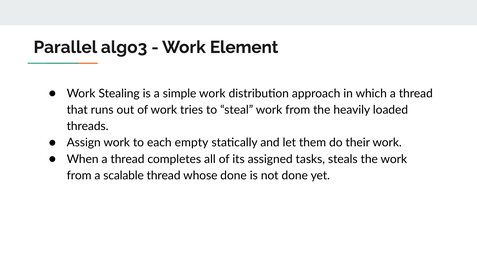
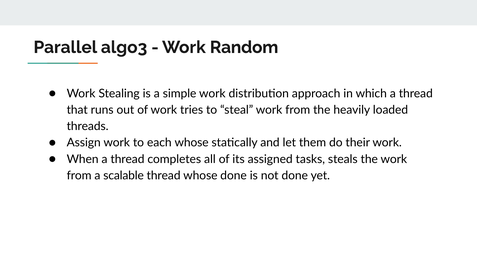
Element: Element -> Random (244, 47)
each empty: empty -> whose (192, 143)
